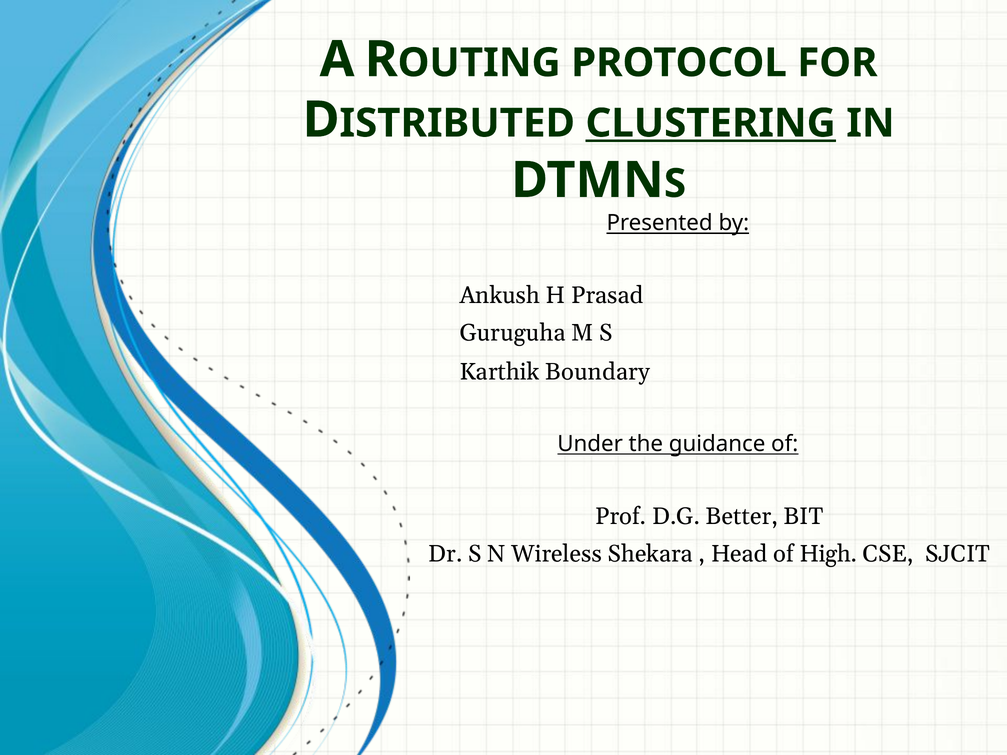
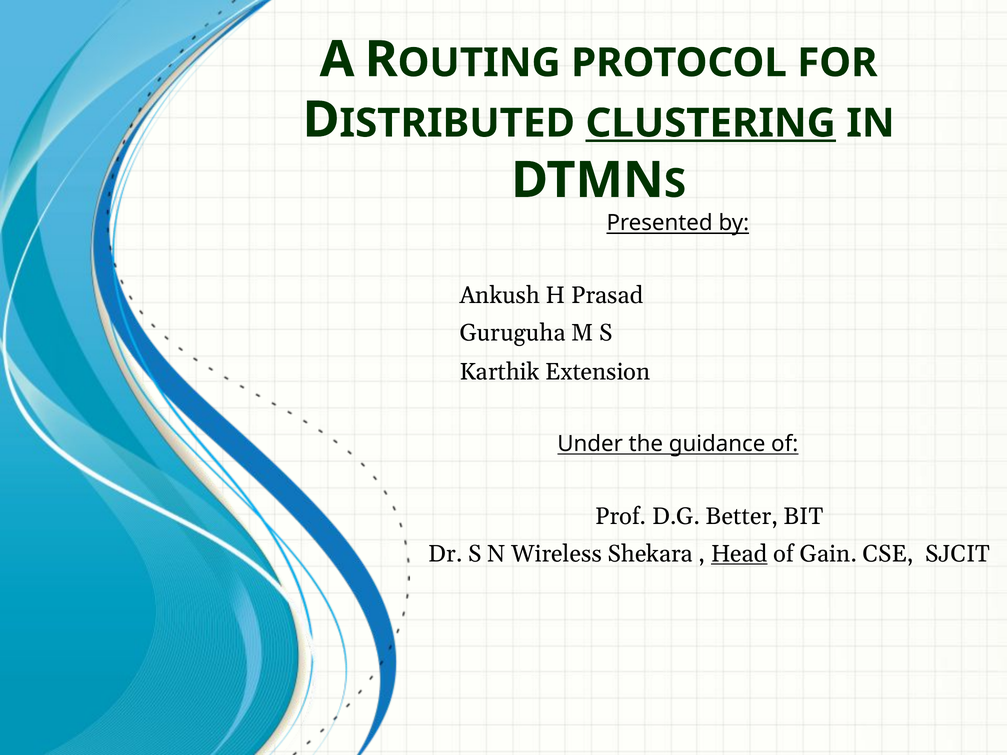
Boundary: Boundary -> Extension (598, 372)
Head underline: none -> present (739, 554)
High: High -> Gain (828, 554)
